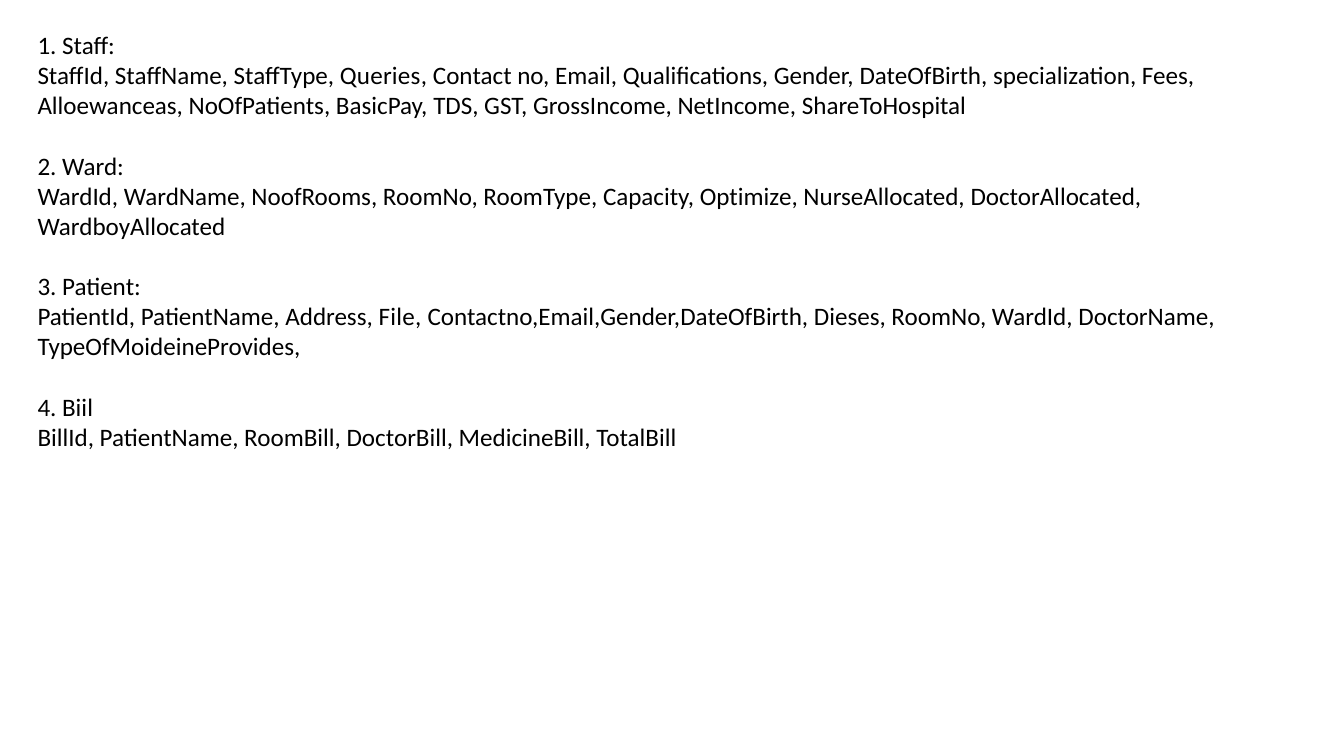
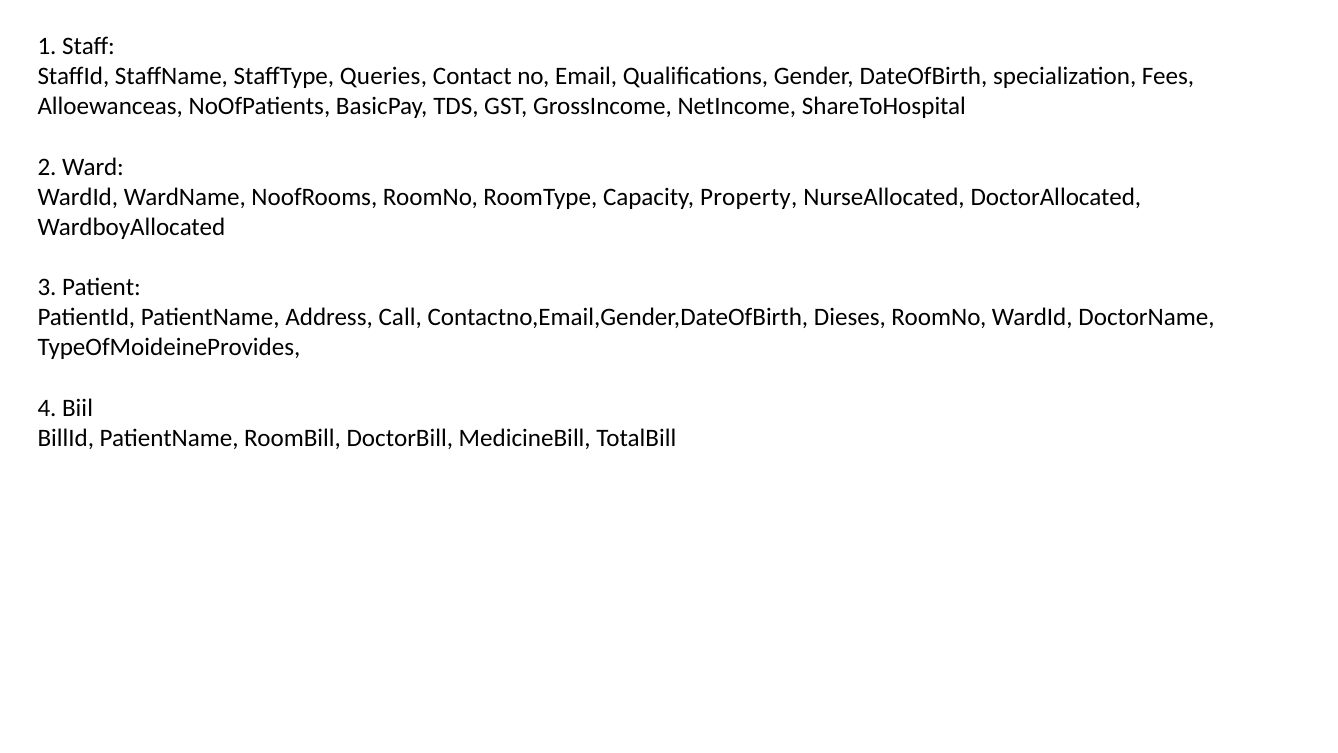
Optimize: Optimize -> Property (749, 197)
File: File -> Call (400, 317)
